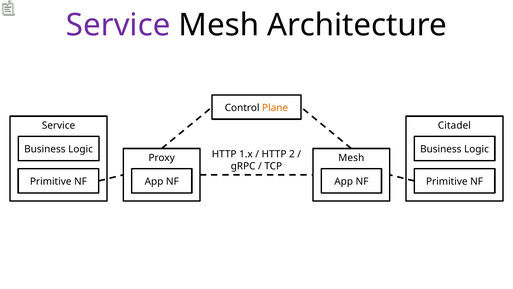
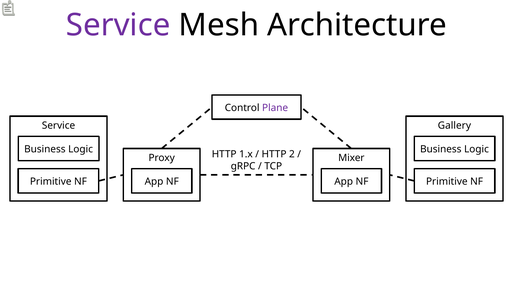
Plane colour: orange -> purple (275, 108)
Citadel: Citadel -> Gallery (454, 125)
Mesh: Mesh -> Mixer (351, 158)
